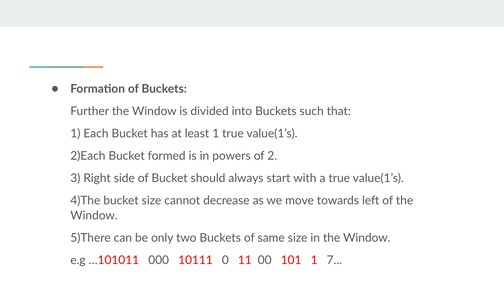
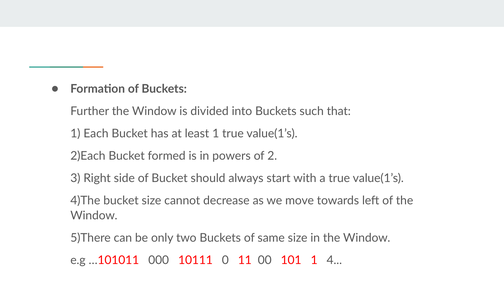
7: 7 -> 4 (334, 260)
